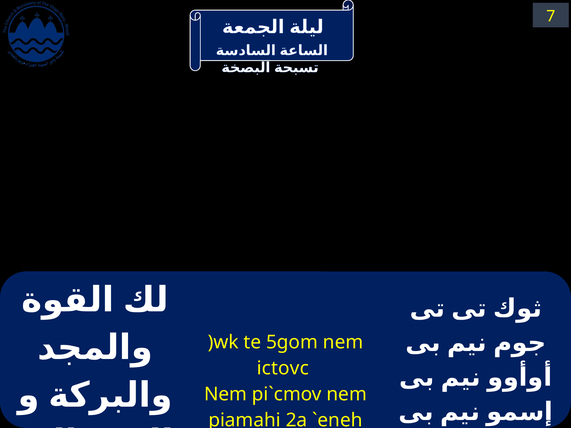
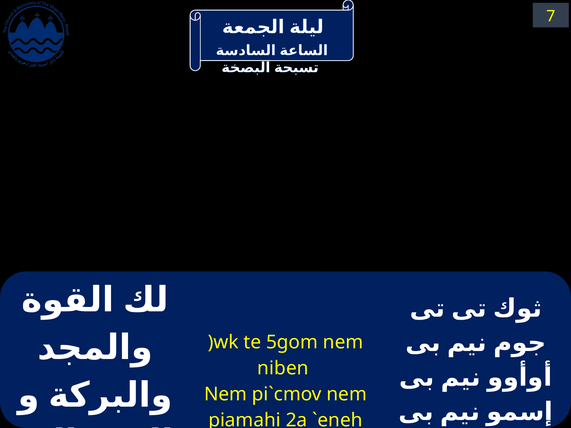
ictovc: ictovc -> niben (283, 369)
